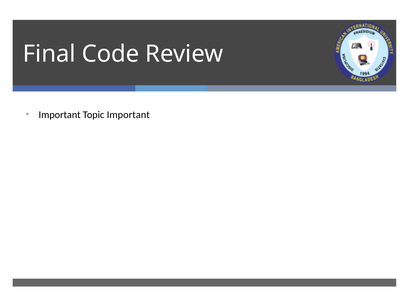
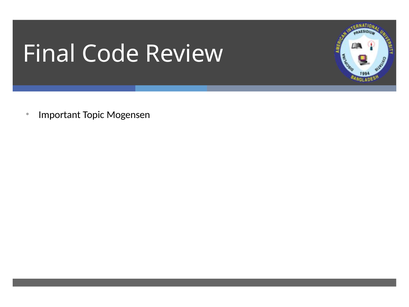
Topic Important: Important -> Mogensen (128, 115)
